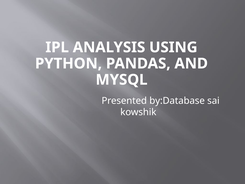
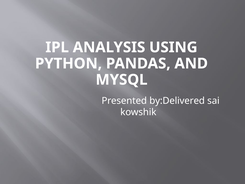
by:Database: by:Database -> by:Delivered (177, 101)
